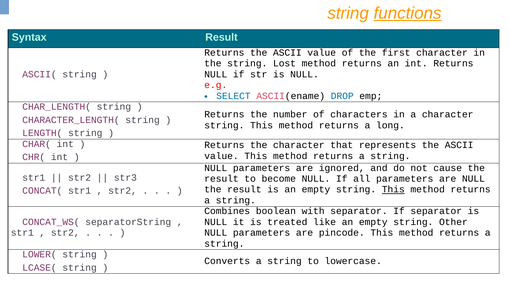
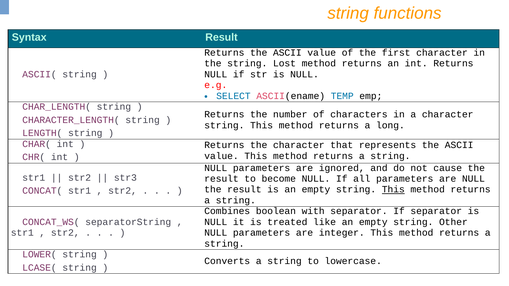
functions underline: present -> none (408, 13)
DROP: DROP -> TEMP (342, 96)
pincode: pincode -> integer (342, 233)
